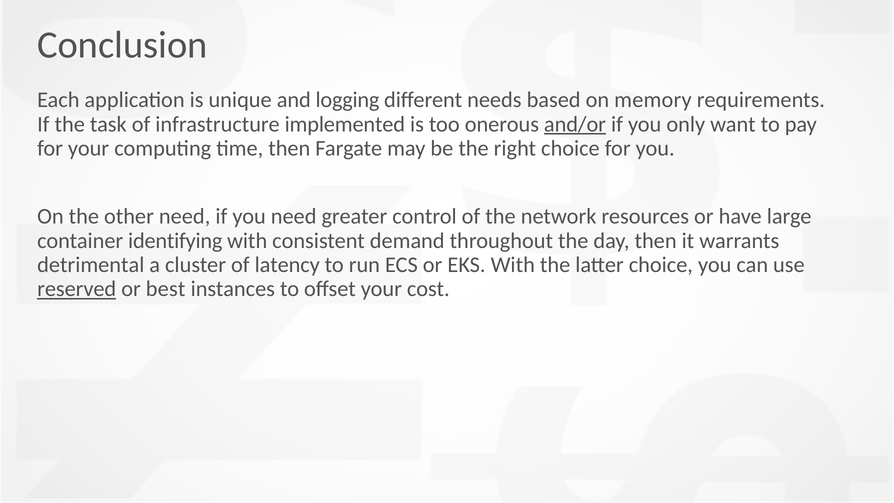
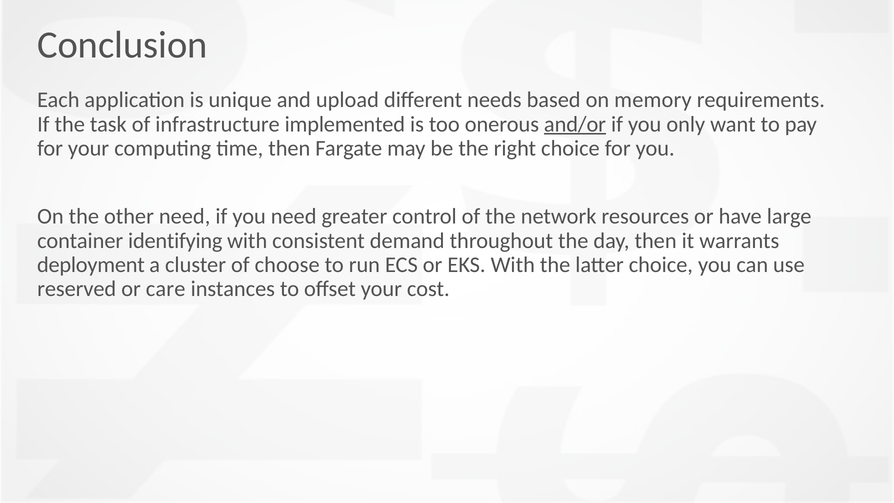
logging: logging -> upload (347, 100)
detrimental: detrimental -> deployment (91, 265)
latency: latency -> choose (287, 265)
reserved underline: present -> none (77, 289)
best: best -> care (166, 289)
